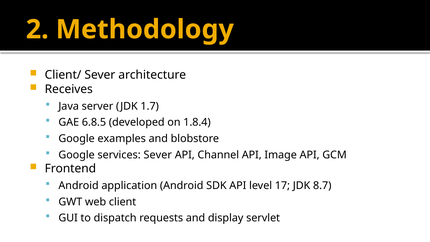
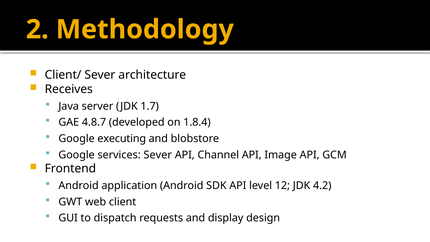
6.8.5: 6.8.5 -> 4.8.7 (94, 122)
examples: examples -> executing (122, 139)
17: 17 -> 12 (282, 185)
8.7: 8.7 -> 4.2 (322, 185)
servlet: servlet -> design (263, 218)
